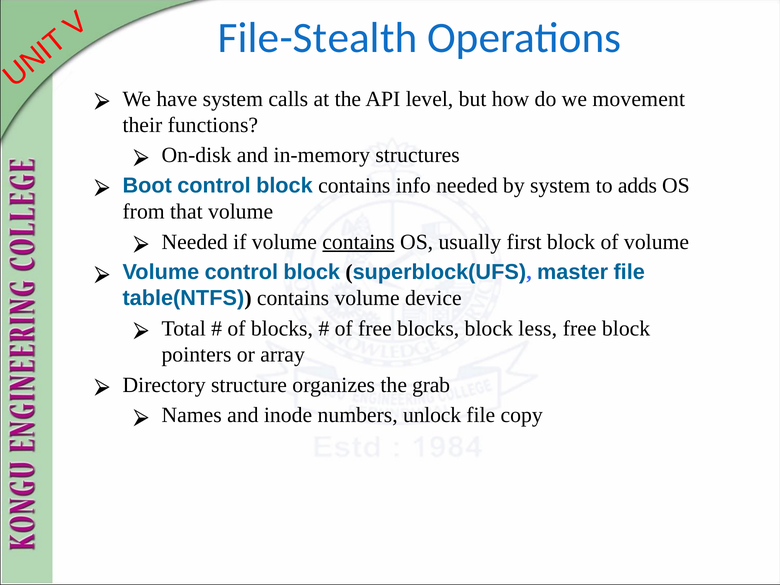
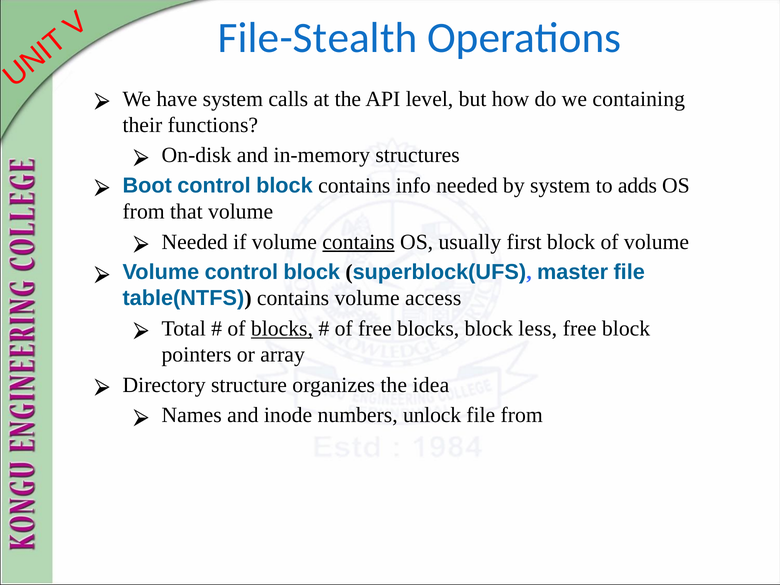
movement: movement -> containing (639, 99)
device: device -> access (433, 298)
blocks underline: none -> present (282, 329)
grab: grab -> idea (431, 385)
file copy: copy -> from (522, 415)
